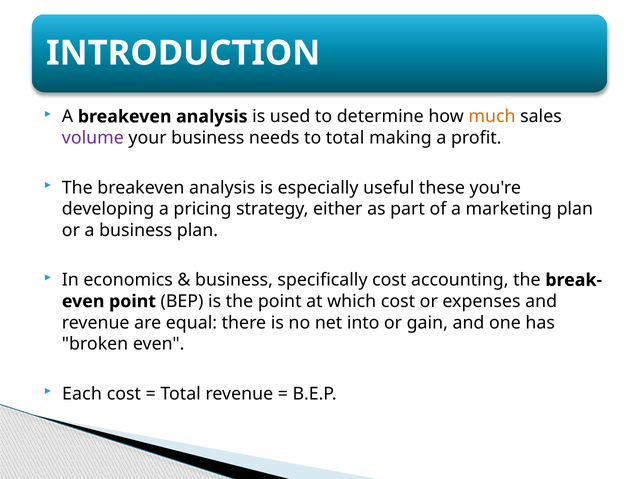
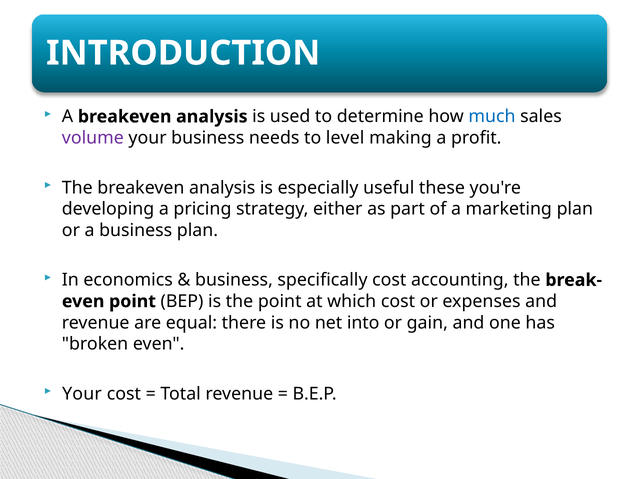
much colour: orange -> blue (492, 117)
to total: total -> level (345, 138)
Each: Each -> Your (82, 394)
